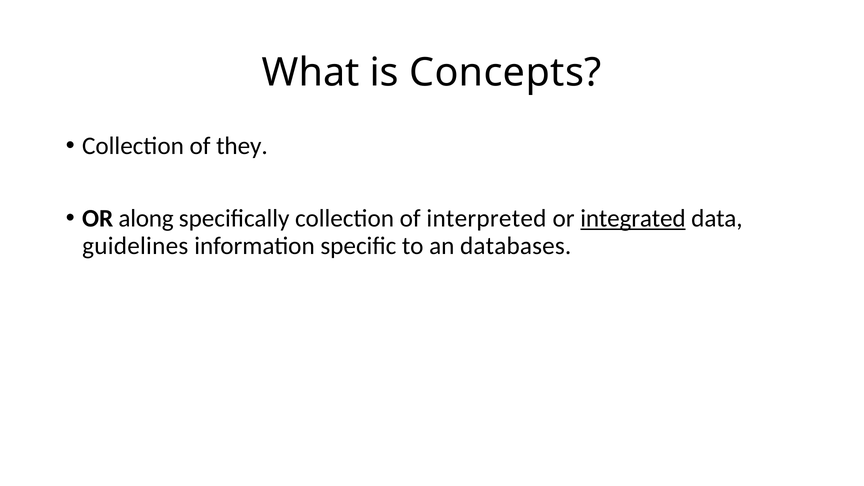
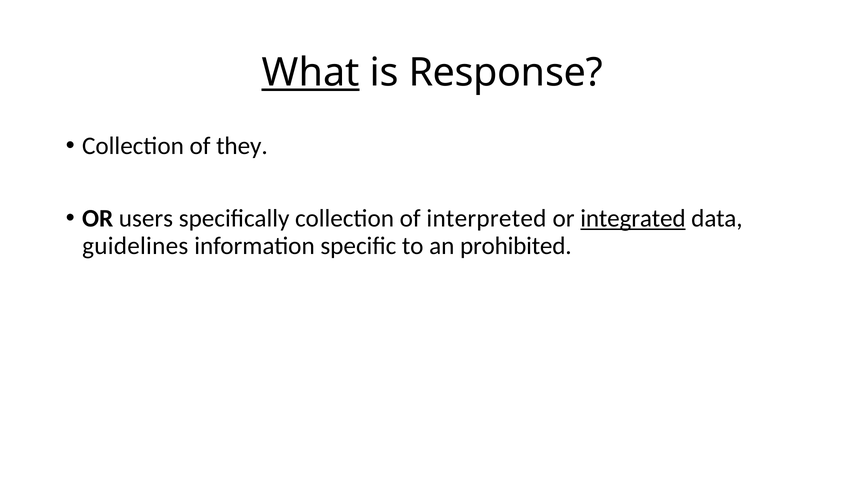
What underline: none -> present (311, 73)
Concepts: Concepts -> Response (506, 73)
along: along -> users (146, 219)
databases: databases -> prohibited (516, 246)
